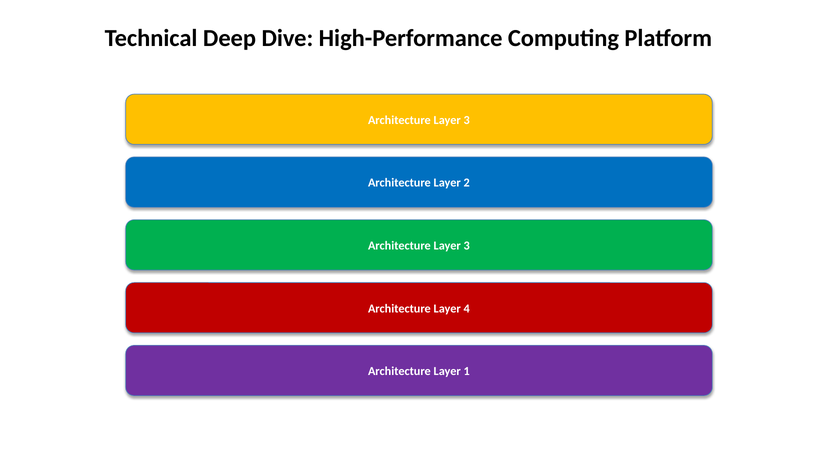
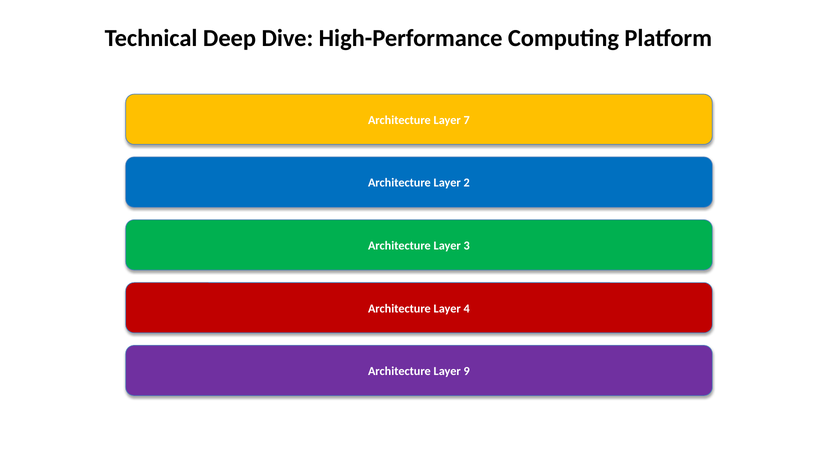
3: 3 -> 7 (467, 120)
1: 1 -> 9 (467, 372)
